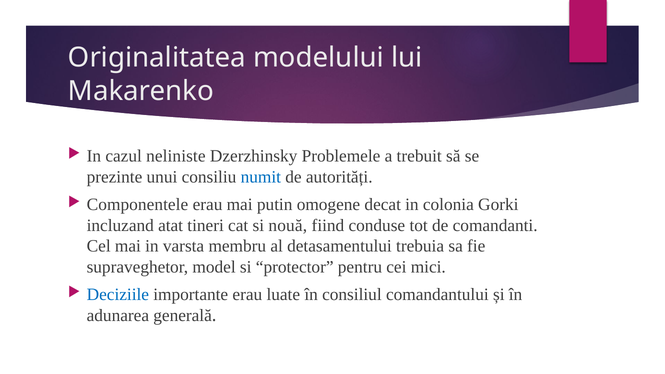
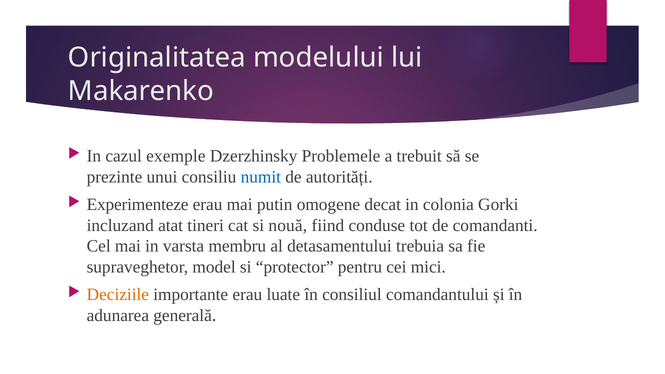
neliniste: neliniste -> exemple (176, 156)
Componentele: Componentele -> Experimenteze (138, 205)
Deciziile colour: blue -> orange (118, 295)
